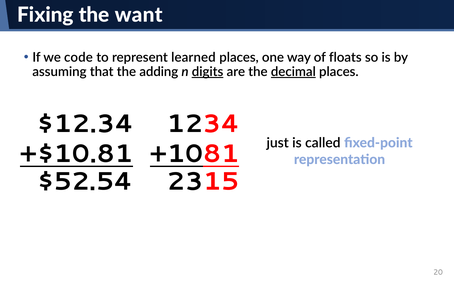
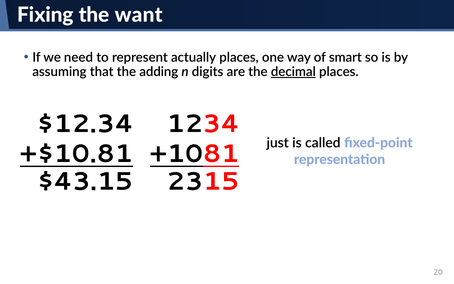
code: code -> need (78, 57)
learned: learned -> actually (194, 57)
floats: floats -> smart (345, 57)
digits underline: present -> none (208, 72)
$52.54: $52.54 -> $43.15 (85, 181)
